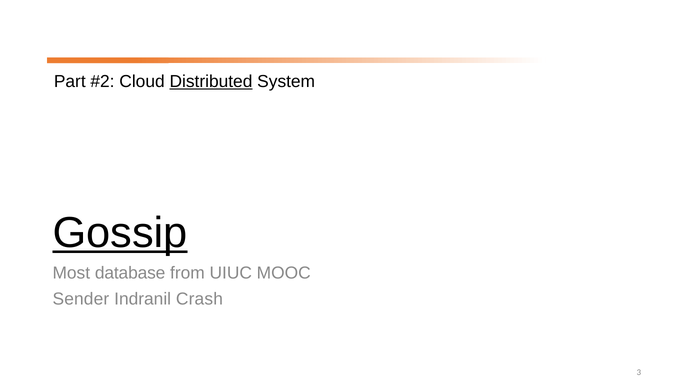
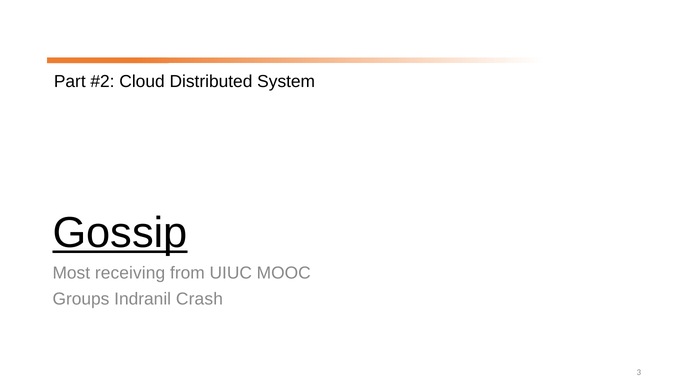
Distributed underline: present -> none (211, 82)
database: database -> receiving (130, 273)
Sender: Sender -> Groups (81, 299)
